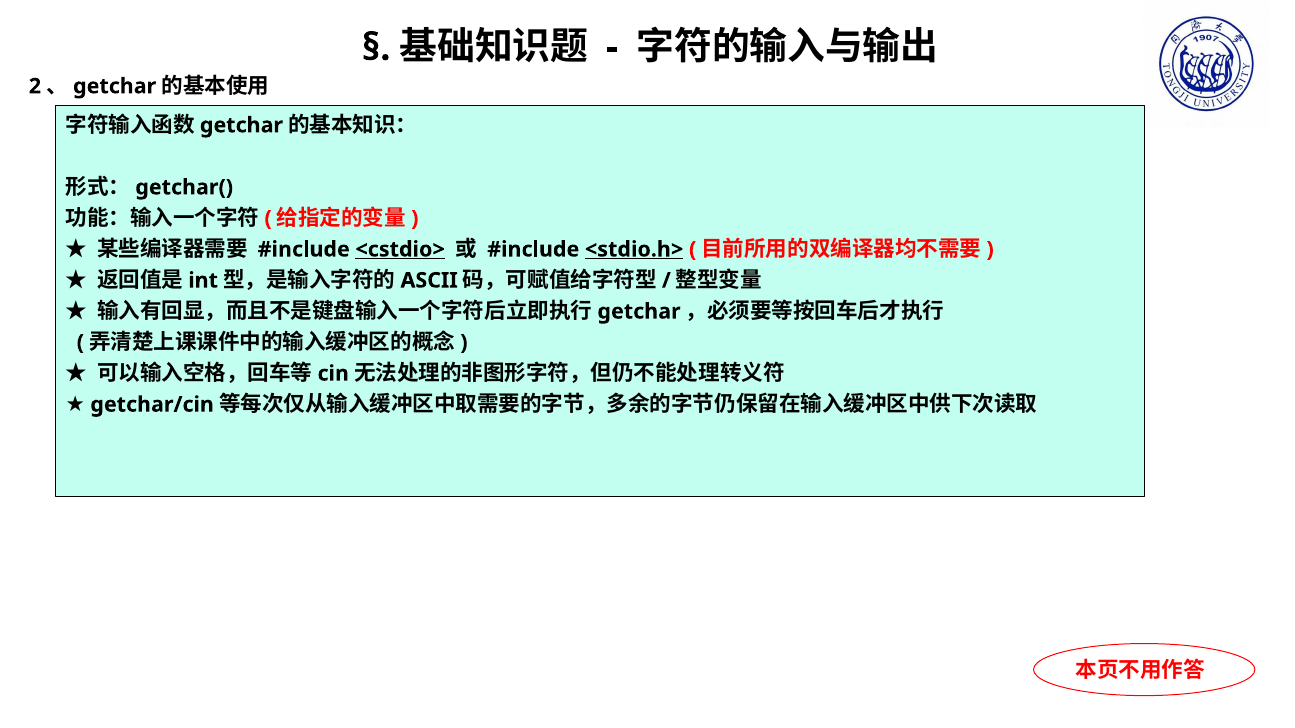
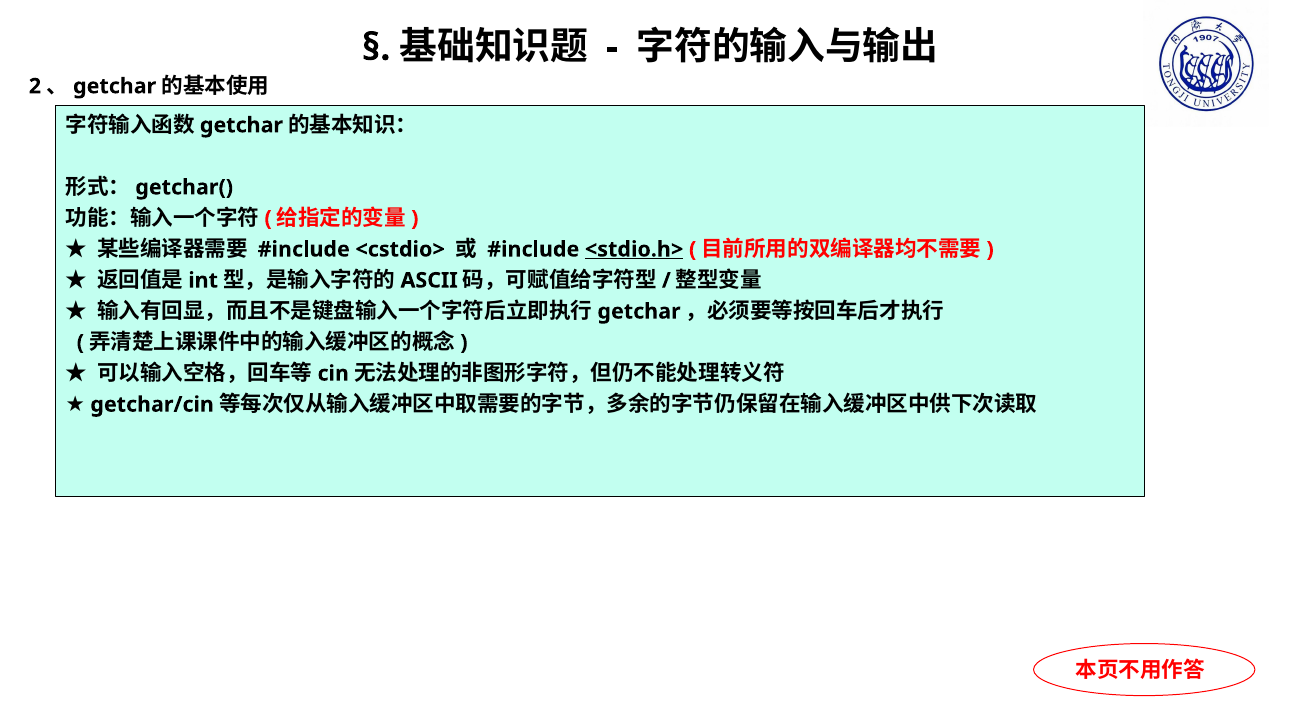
<cstdio> underline: present -> none (400, 250)
